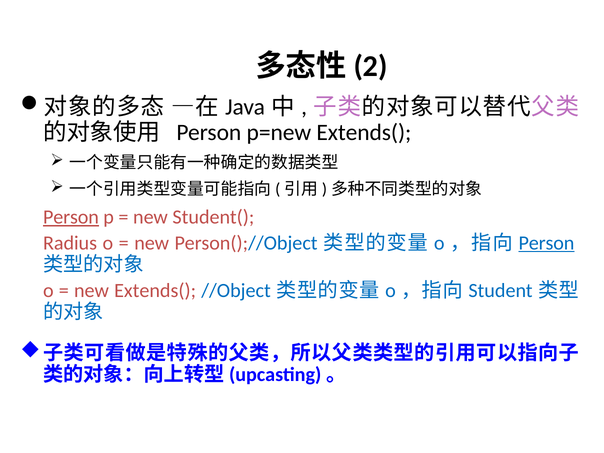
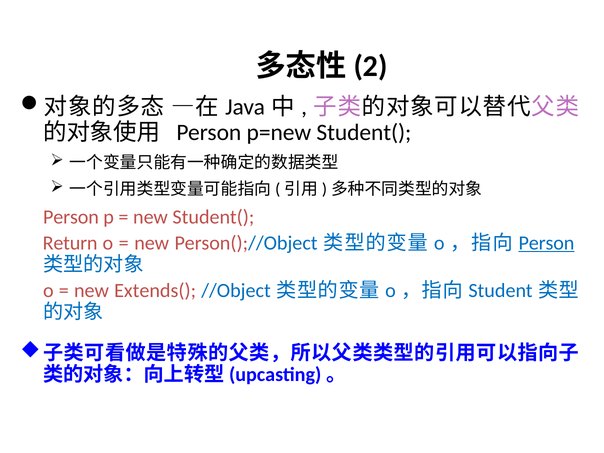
p=new Extends(: Extends( -> Student( (364, 132)
Person underline: present -> none (71, 217)
Radius: Radius -> Return (70, 243)
